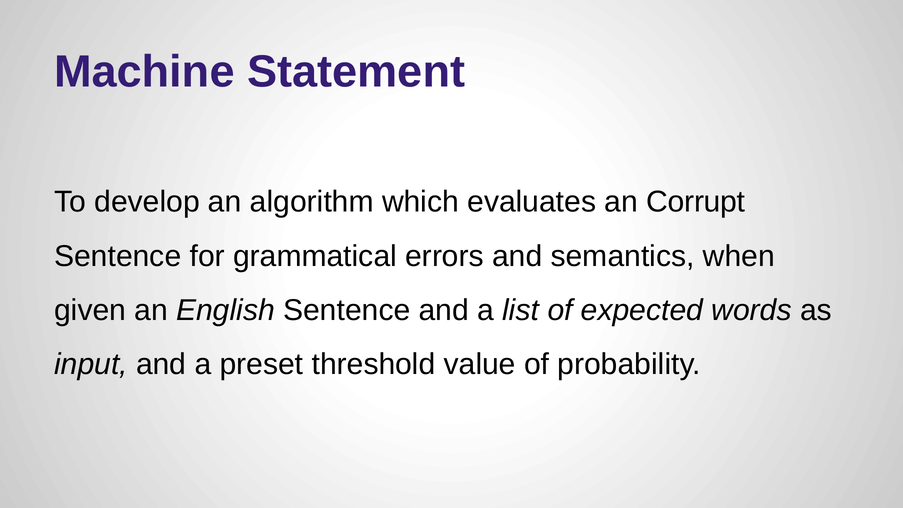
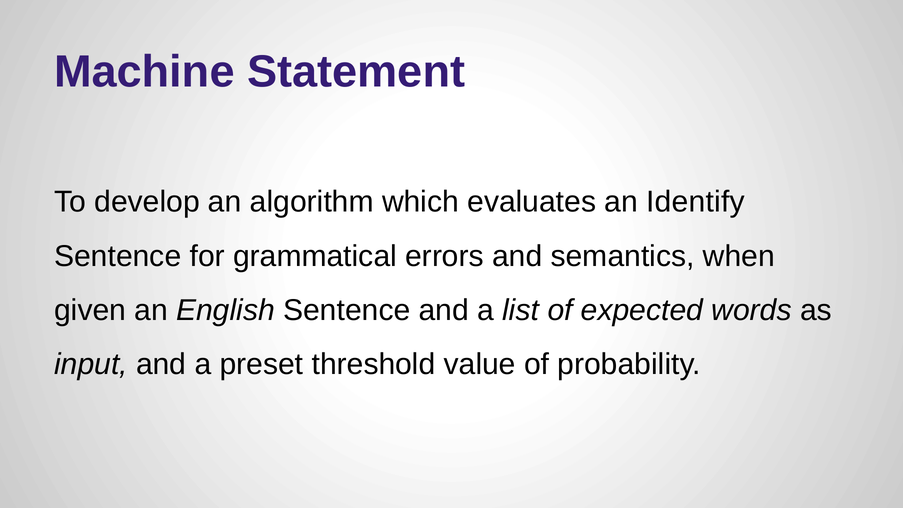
Corrupt: Corrupt -> Identify (695, 202)
